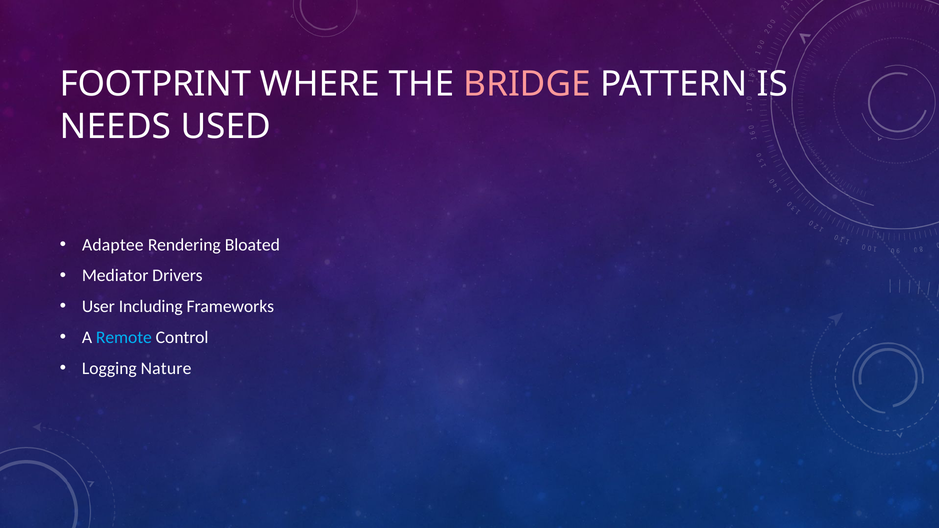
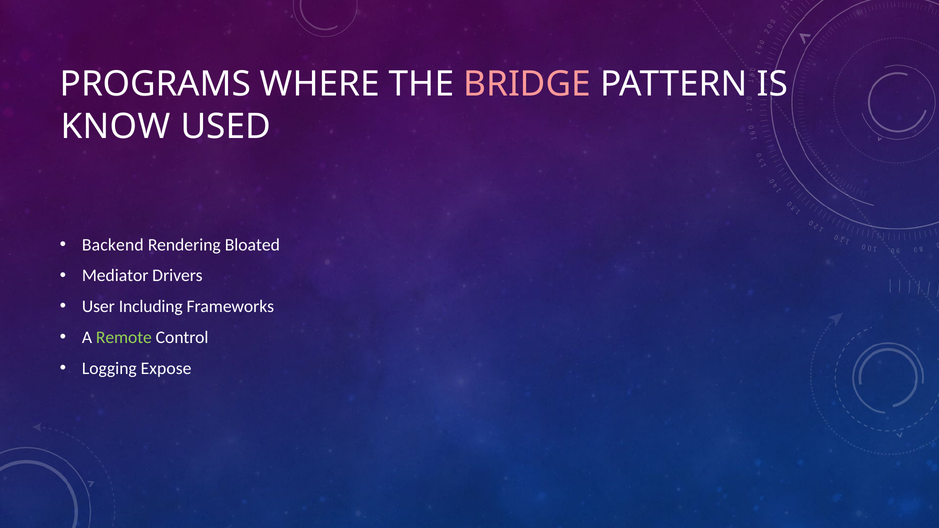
FOOTPRINT: FOOTPRINT -> PROGRAMS (155, 84)
NEEDS: NEEDS -> KNOW (115, 127)
Adaptee: Adaptee -> Backend (113, 245)
Remote colour: light blue -> light green (124, 338)
Nature: Nature -> Expose (166, 369)
